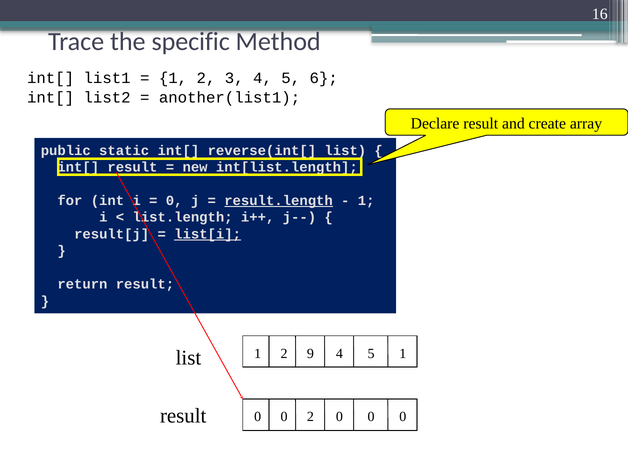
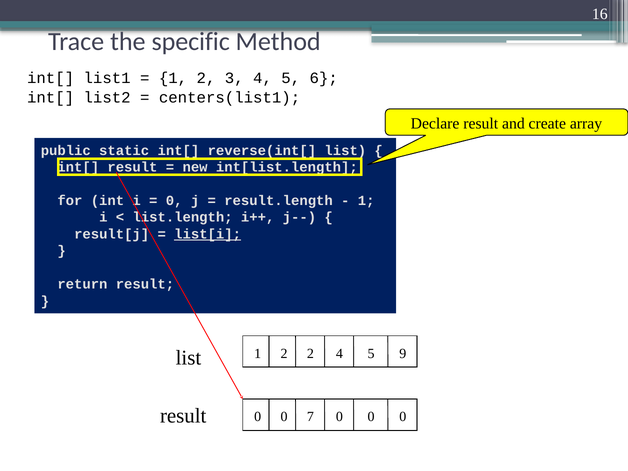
another(list1: another(list1 -> centers(list1 (230, 98)
result.length underline: present -> none (279, 201)
2 9: 9 -> 2 (310, 353)
5 1: 1 -> 9 (403, 353)
0 2: 2 -> 7 (310, 417)
